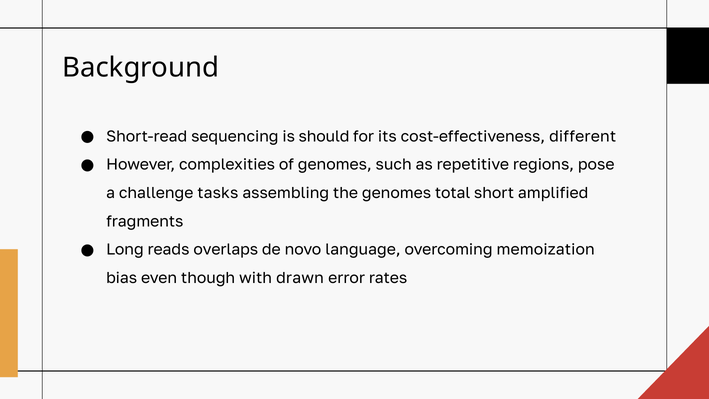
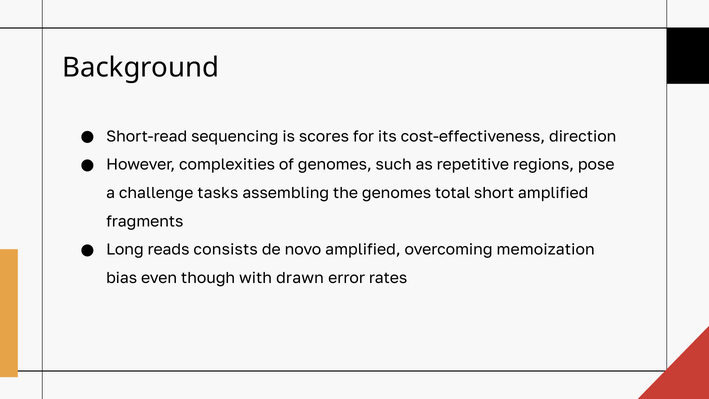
should: should -> scores (324, 136)
different: different -> direction (583, 136)
overlaps: overlaps -> consists (226, 250)
novo language: language -> amplified (363, 250)
